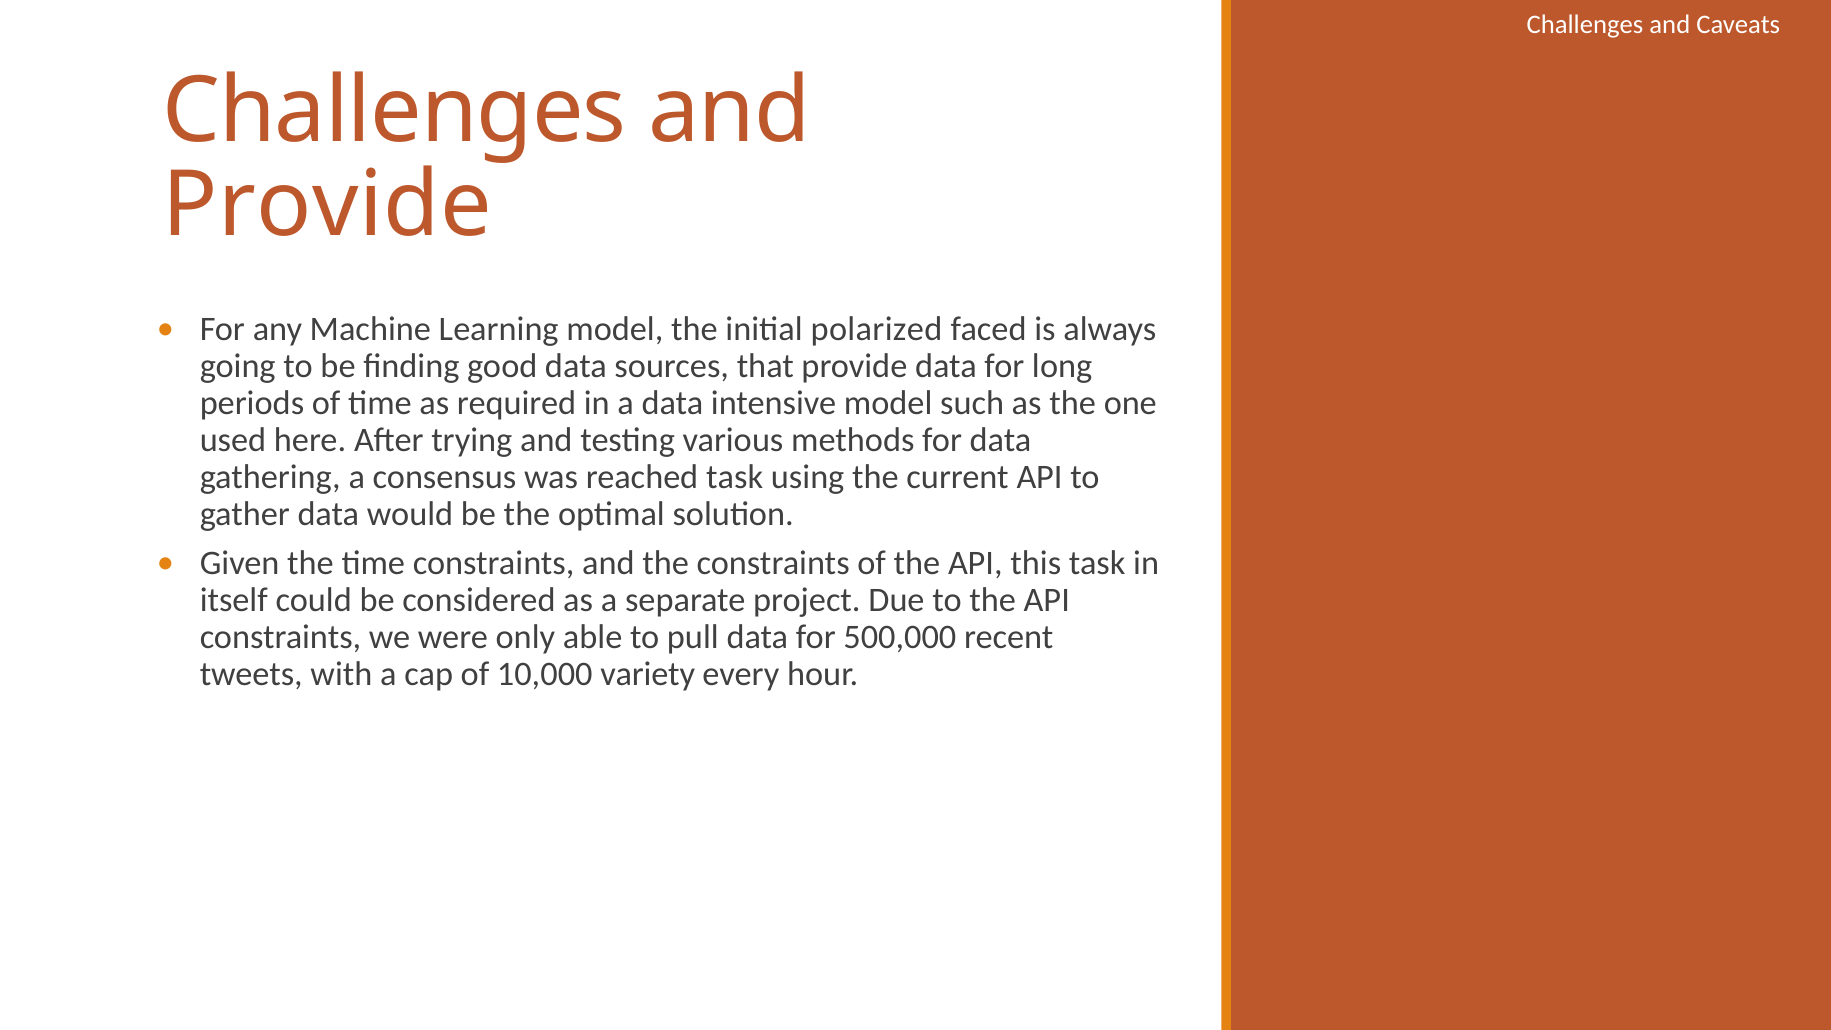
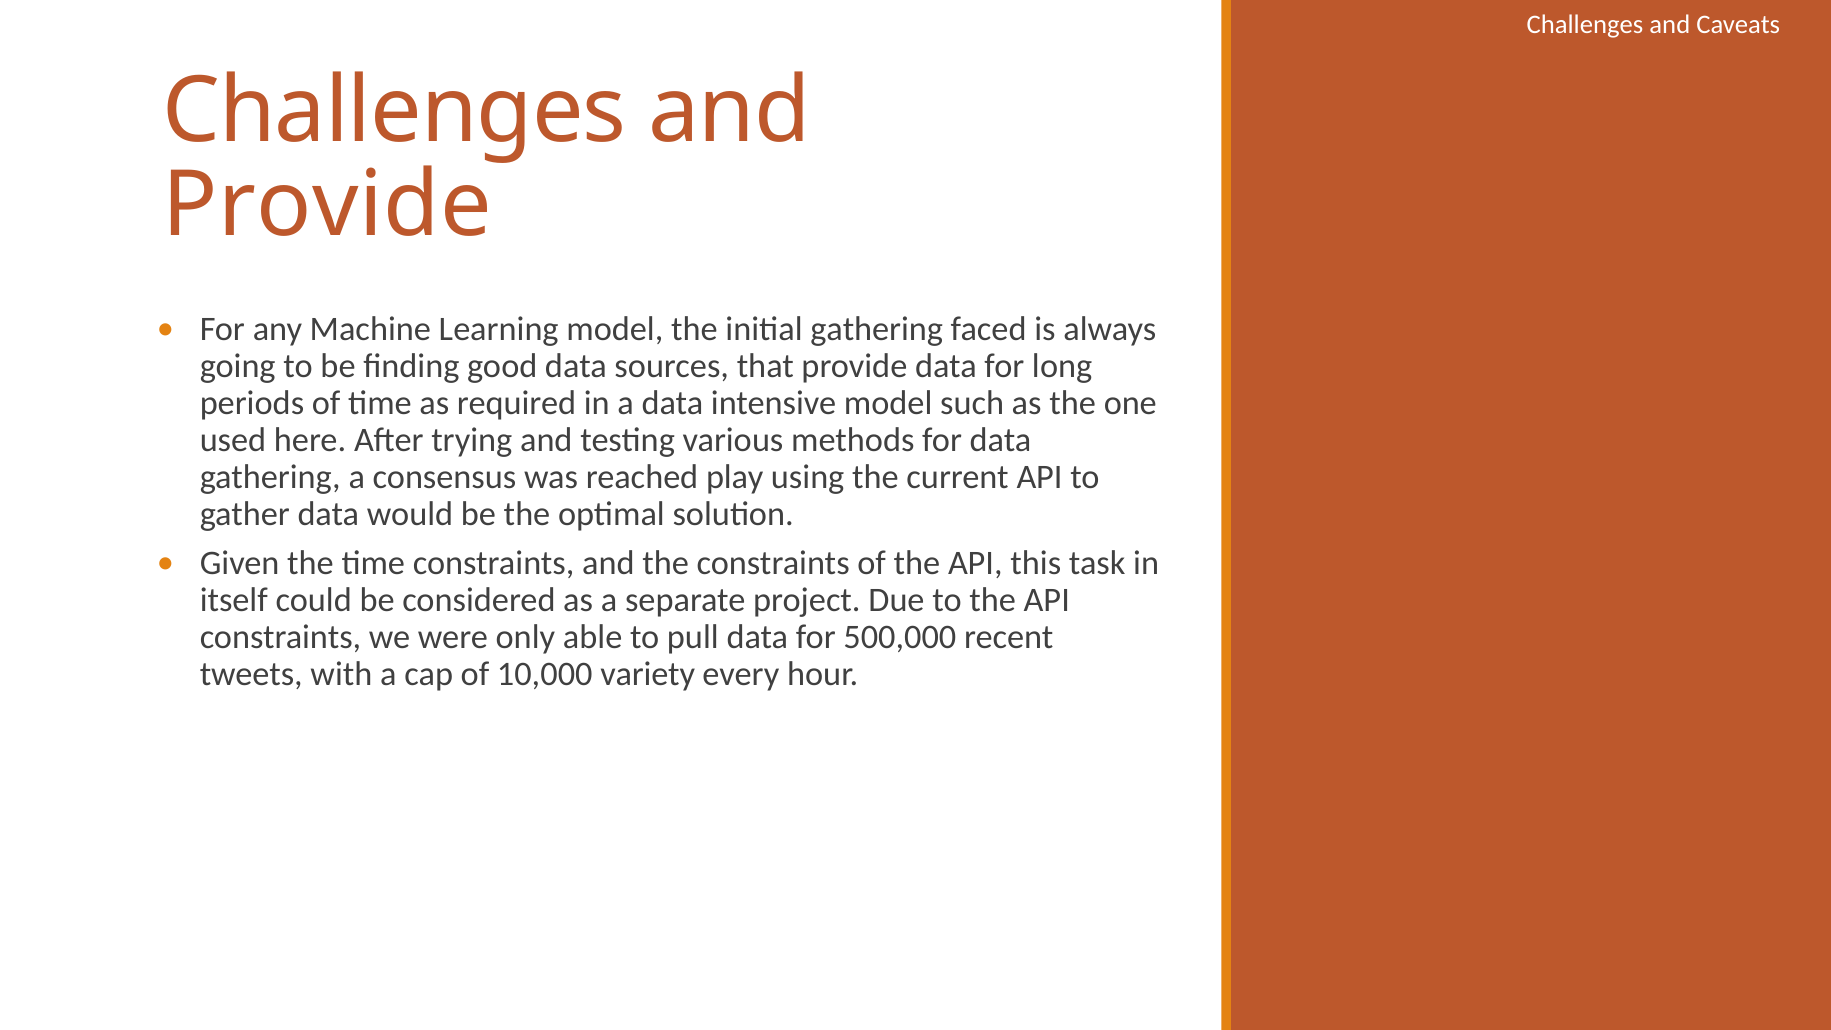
initial polarized: polarized -> gathering (877, 329)
reached task: task -> play (735, 478)
